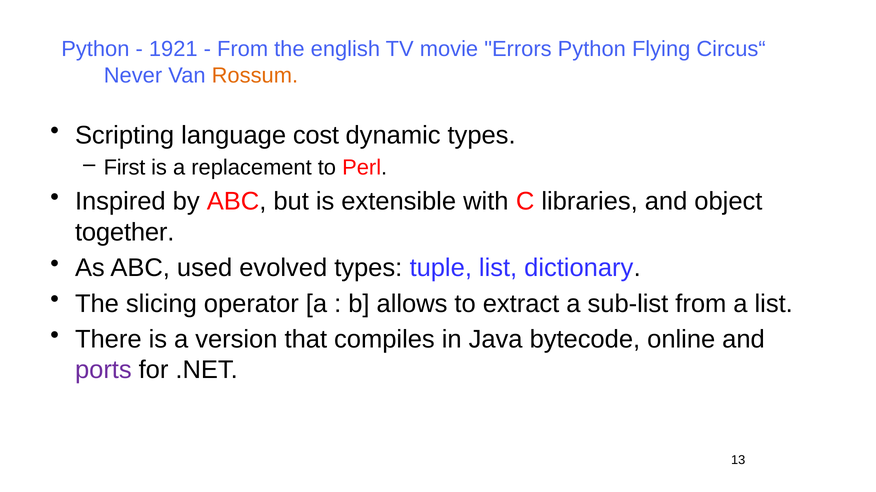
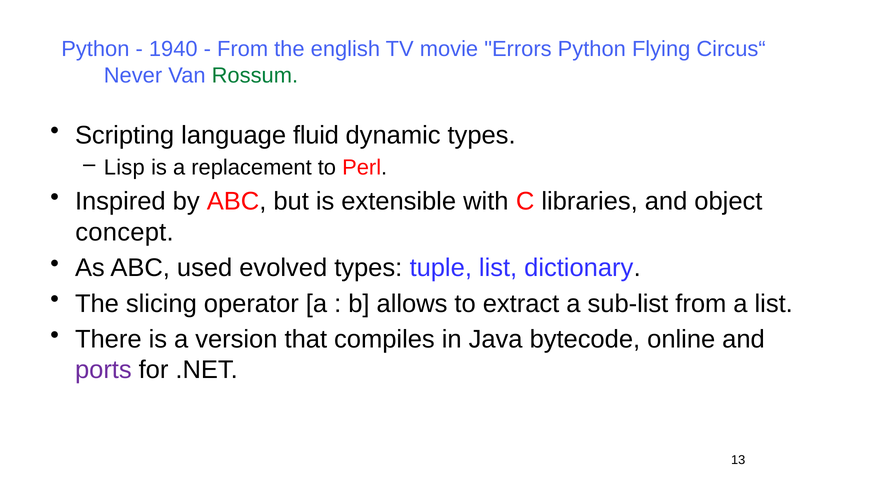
1921: 1921 -> 1940 (173, 49)
Rossum colour: orange -> green (255, 75)
cost: cost -> fluid (316, 135)
First: First -> Lisp (124, 168)
together: together -> concept (124, 233)
